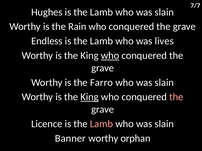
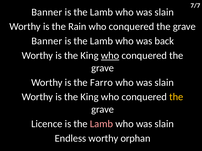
Hughes: Hughes -> Banner (47, 12)
Endless: Endless -> Banner (47, 41)
lives: lives -> back (164, 41)
King underline: present -> none (90, 97)
the colour: pink -> yellow (176, 97)
Banner: Banner -> Endless (70, 139)
